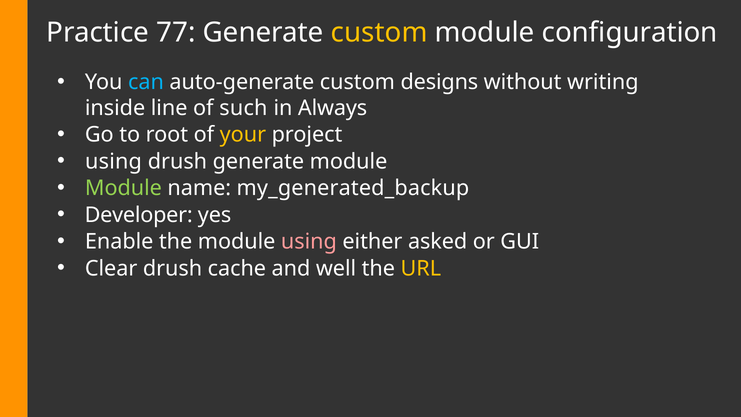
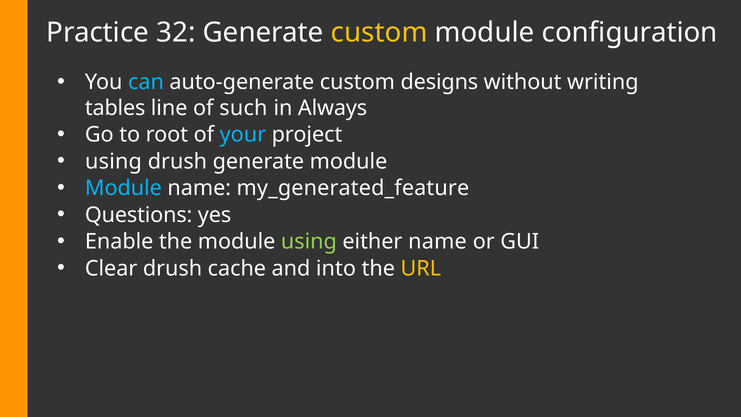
77: 77 -> 32 (176, 33)
inside: inside -> tables (115, 108)
your colour: yellow -> light blue (243, 135)
Module colour: light green -> light blue (123, 188)
my_generated_backup: my_generated_backup -> my_generated_feature (353, 188)
Developer: Developer -> Questions (139, 215)
using colour: pink -> light green (309, 242)
either asked: asked -> name (437, 242)
well: well -> into (336, 268)
